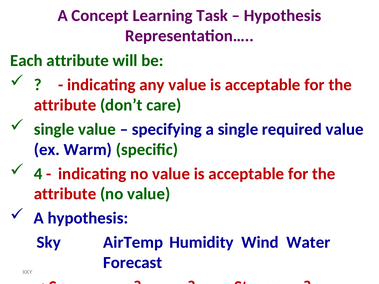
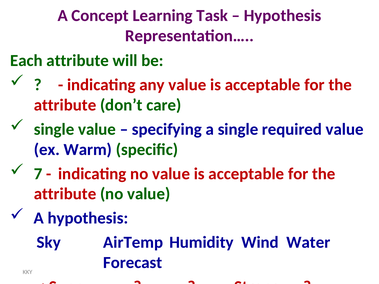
4: 4 -> 7 (38, 174)
